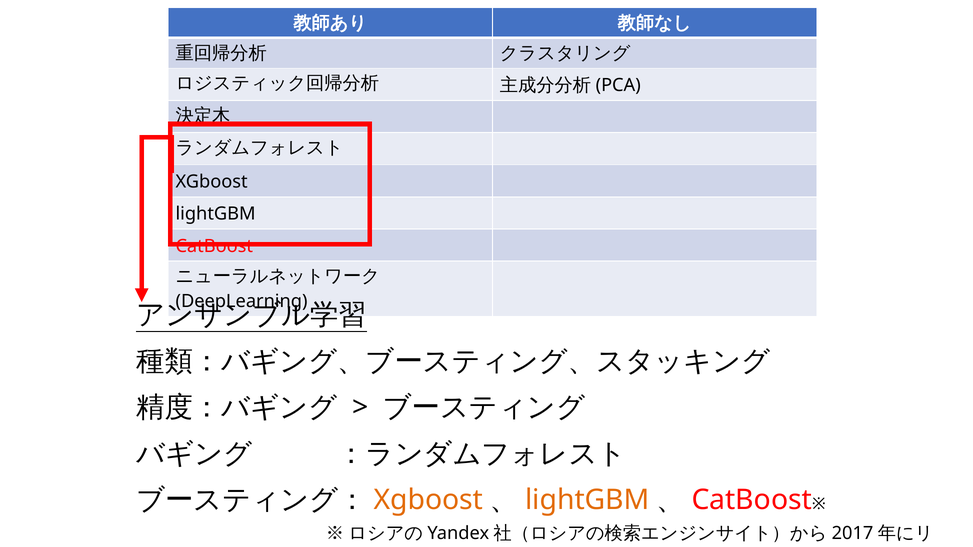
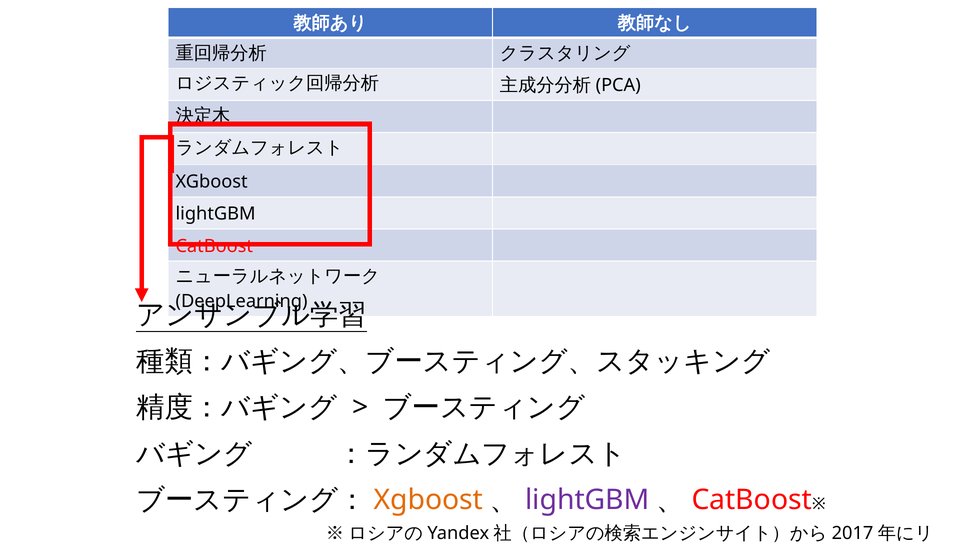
lightGBM colour: orange -> purple (587, 500)
